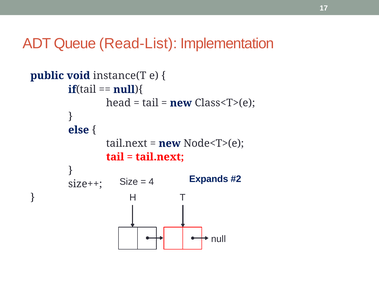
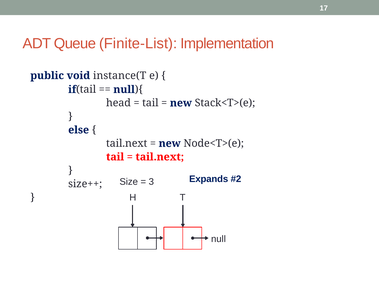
Read-List: Read-List -> Finite-List (138, 44)
Class<T>(e: Class<T>(e -> Stack<T>(e (225, 103)
4: 4 -> 3 (151, 182)
